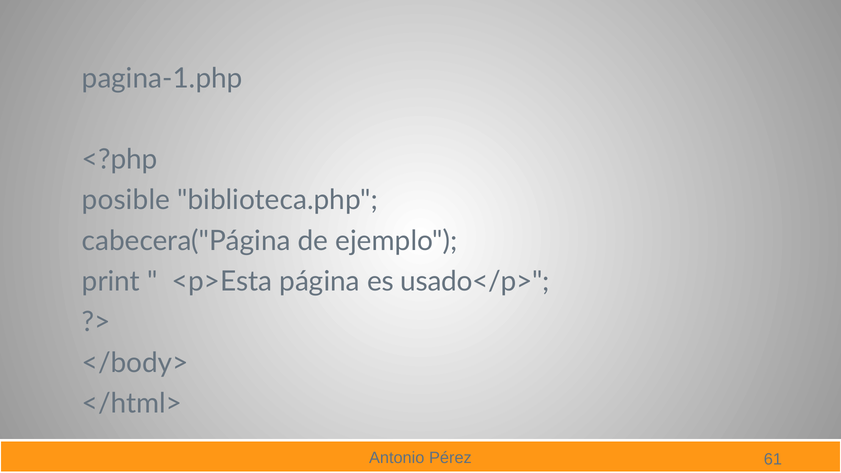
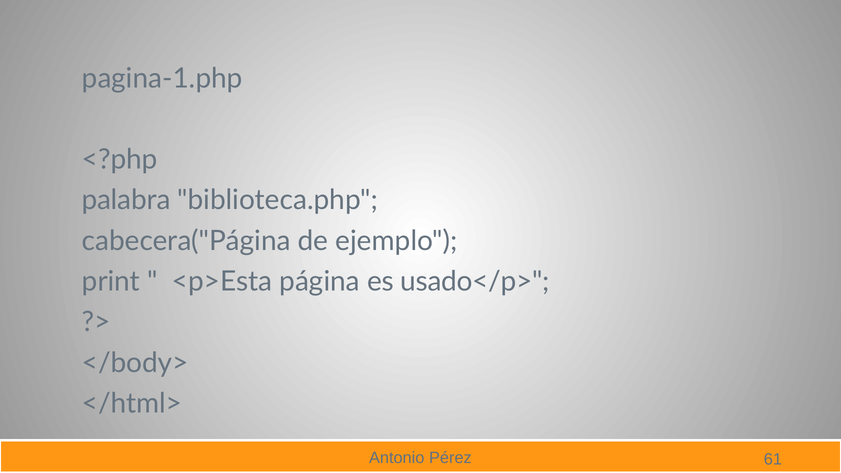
posible: posible -> palabra (126, 200)
